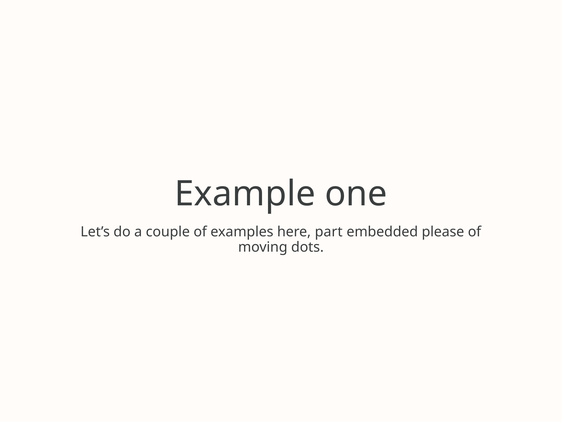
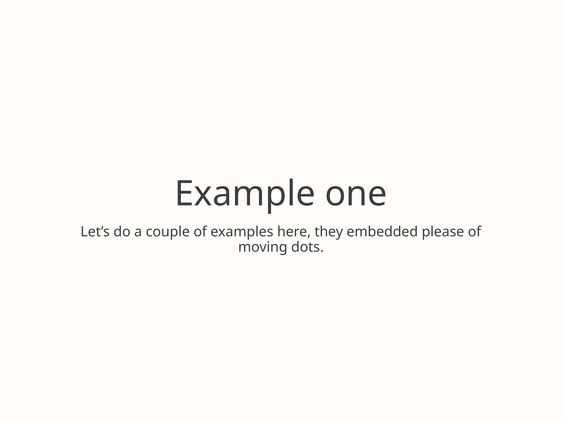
part: part -> they (329, 232)
